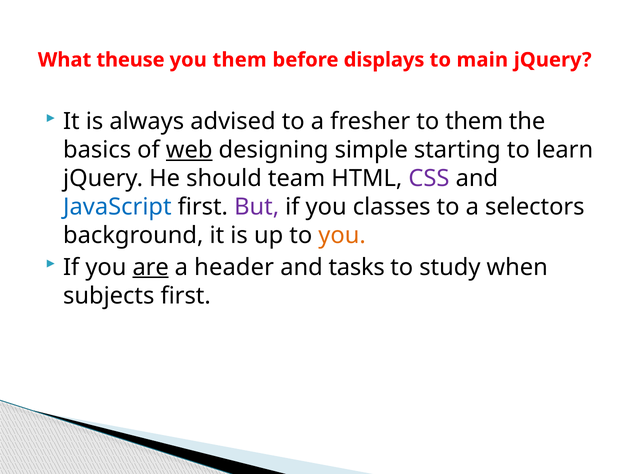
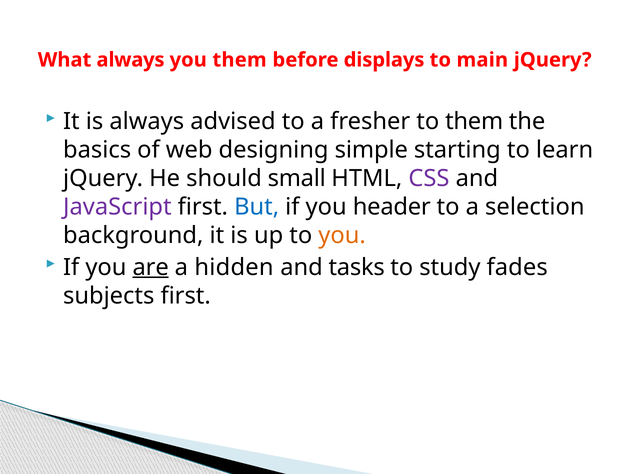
What theuse: theuse -> always (131, 60)
web underline: present -> none (189, 150)
team: team -> small (297, 178)
JavaScript colour: blue -> purple (117, 207)
But colour: purple -> blue (257, 207)
classes: classes -> header (392, 207)
selectors: selectors -> selection (535, 207)
header: header -> hidden (234, 267)
when: when -> fades (517, 267)
